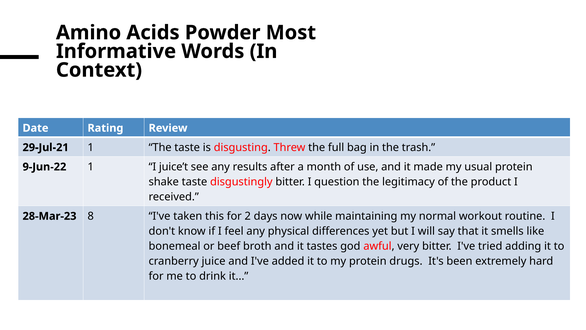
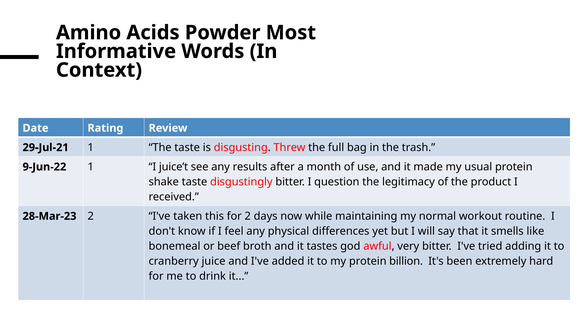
28-Mar-23 8: 8 -> 2 (91, 216)
drugs: drugs -> billion (406, 261)
